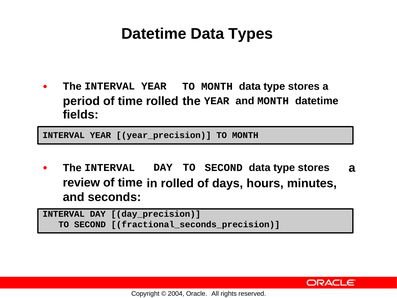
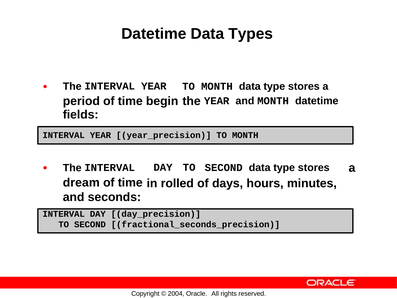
time rolled: rolled -> begin (162, 101)
review: review -> dream (81, 182)
